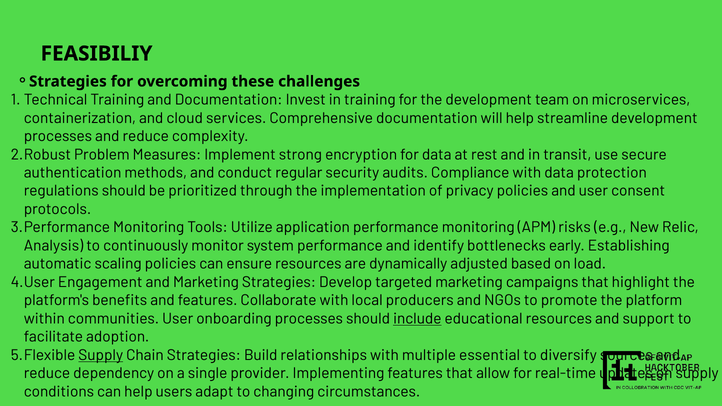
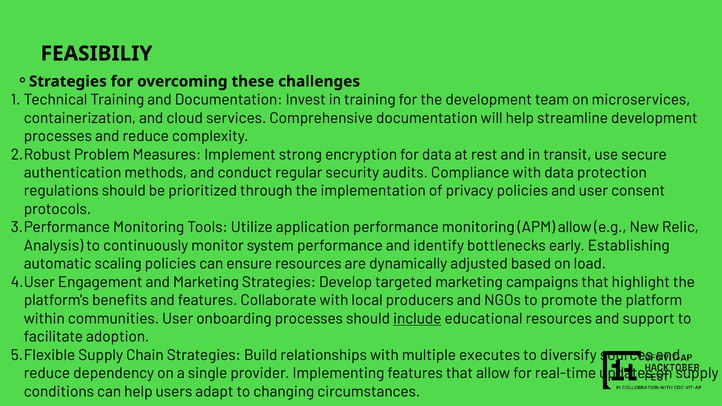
APM risks: risks -> allow (575, 227)
Supply underline: present -> none (101, 355)
essential: essential -> executes (490, 355)
